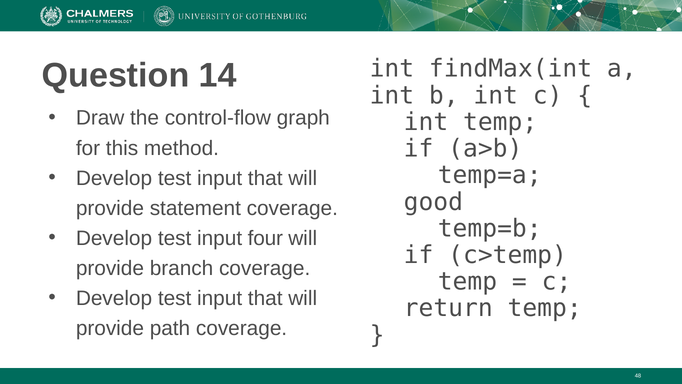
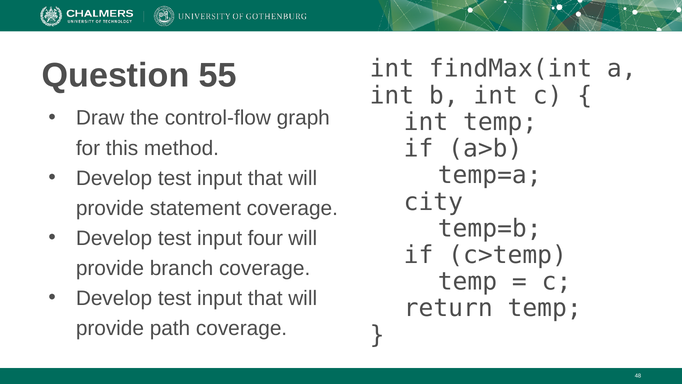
14: 14 -> 55 (218, 75)
good: good -> city (433, 202)
